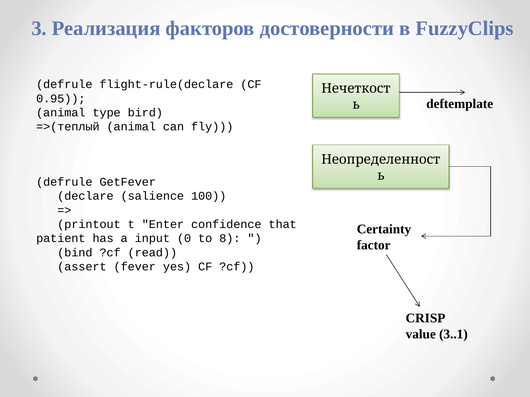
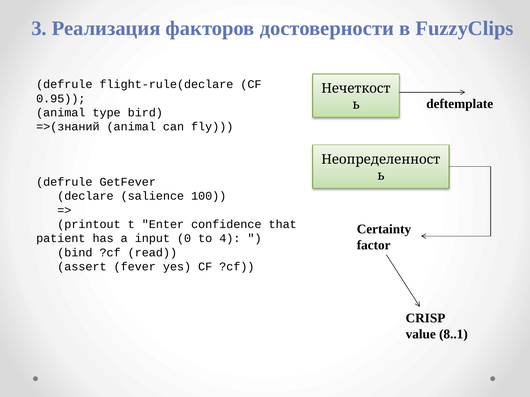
=>(теплый: =>(теплый -> =>(знаний (68, 127)
8: 8 -> 4 (230, 239)
3..1: 3..1 -> 8..1 (453, 335)
